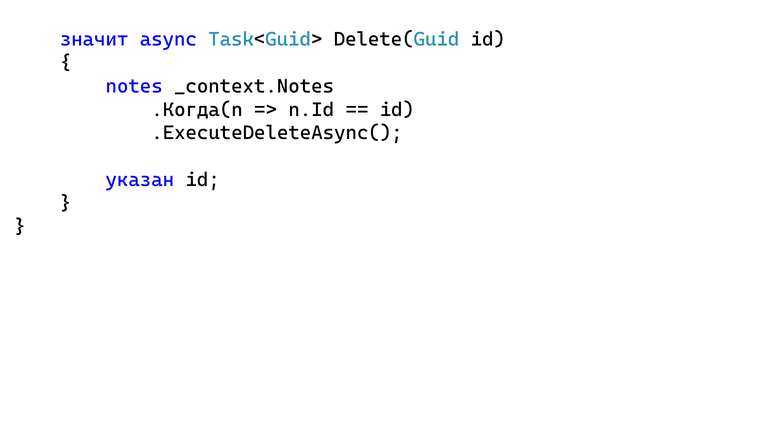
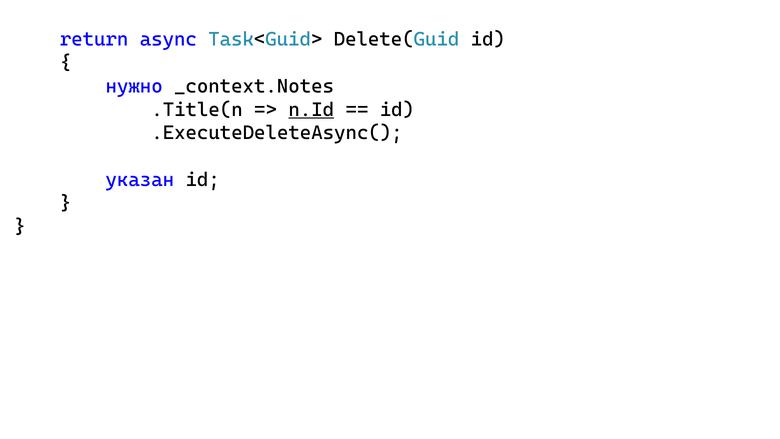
значит: значит -> return (94, 39)
notes: notes -> нужно (134, 86)
.Когда(n: .Когда(n -> .Title(n (197, 110)
n.Id underline: none -> present (311, 110)
